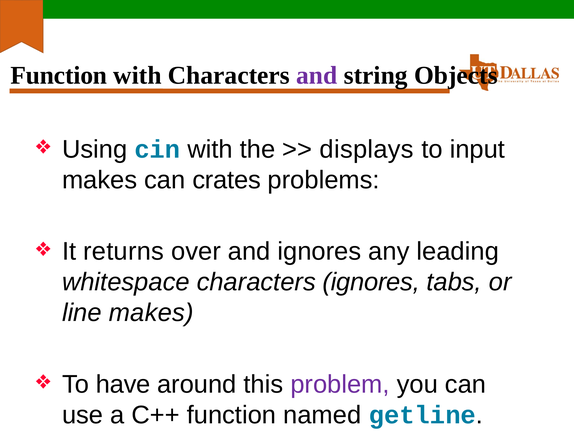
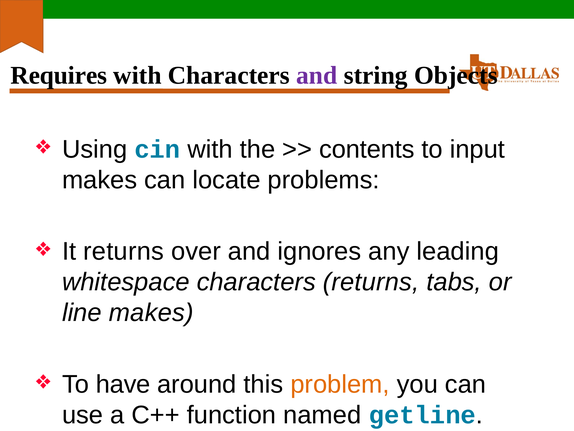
Function: Function -> Requires (59, 75)
displays: displays -> contents (367, 149)
crates: crates -> locate (226, 180)
characters ignores: ignores -> returns (371, 282)
problem colour: purple -> orange (340, 384)
